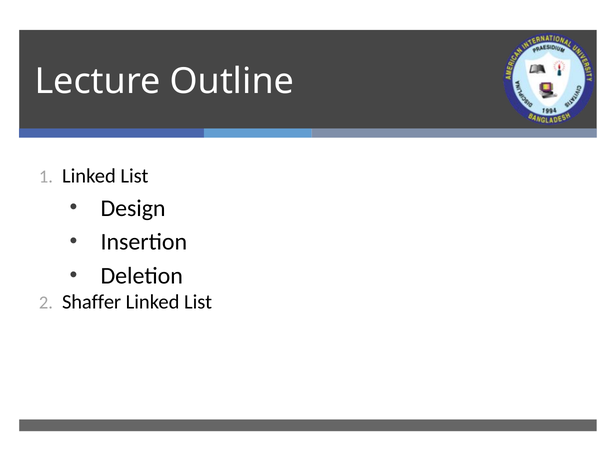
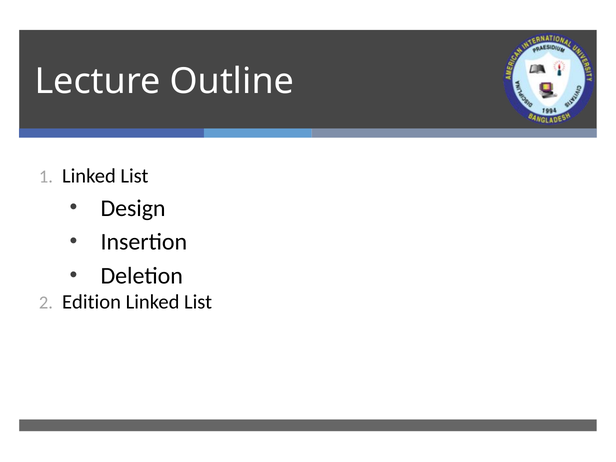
Shaffer: Shaffer -> Edition (92, 302)
